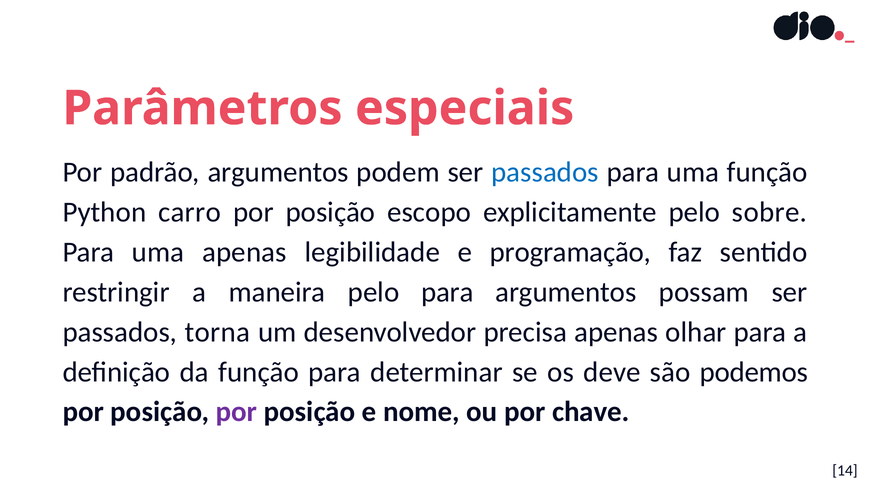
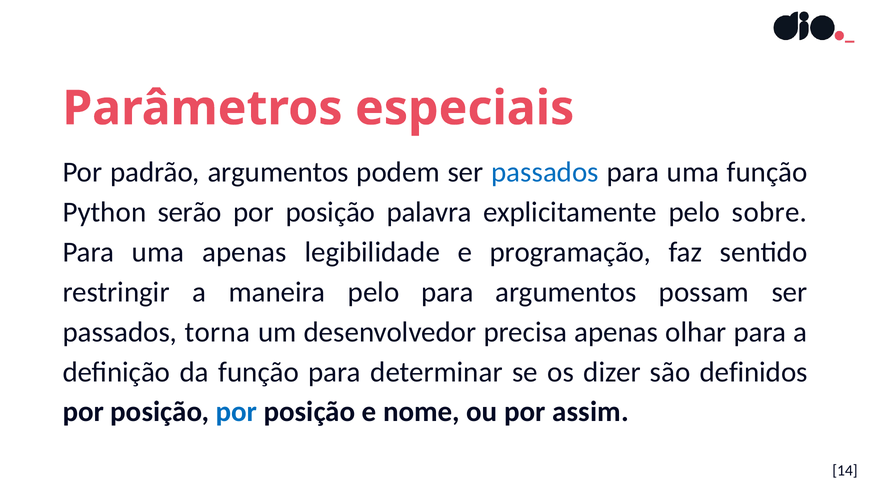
carro: carro -> serão (190, 212)
escopo: escopo -> palavra (429, 212)
deve: deve -> dizer (612, 372)
podemos: podemos -> definidos (754, 372)
por colour: purple -> blue (236, 412)
chave: chave -> assim (590, 412)
